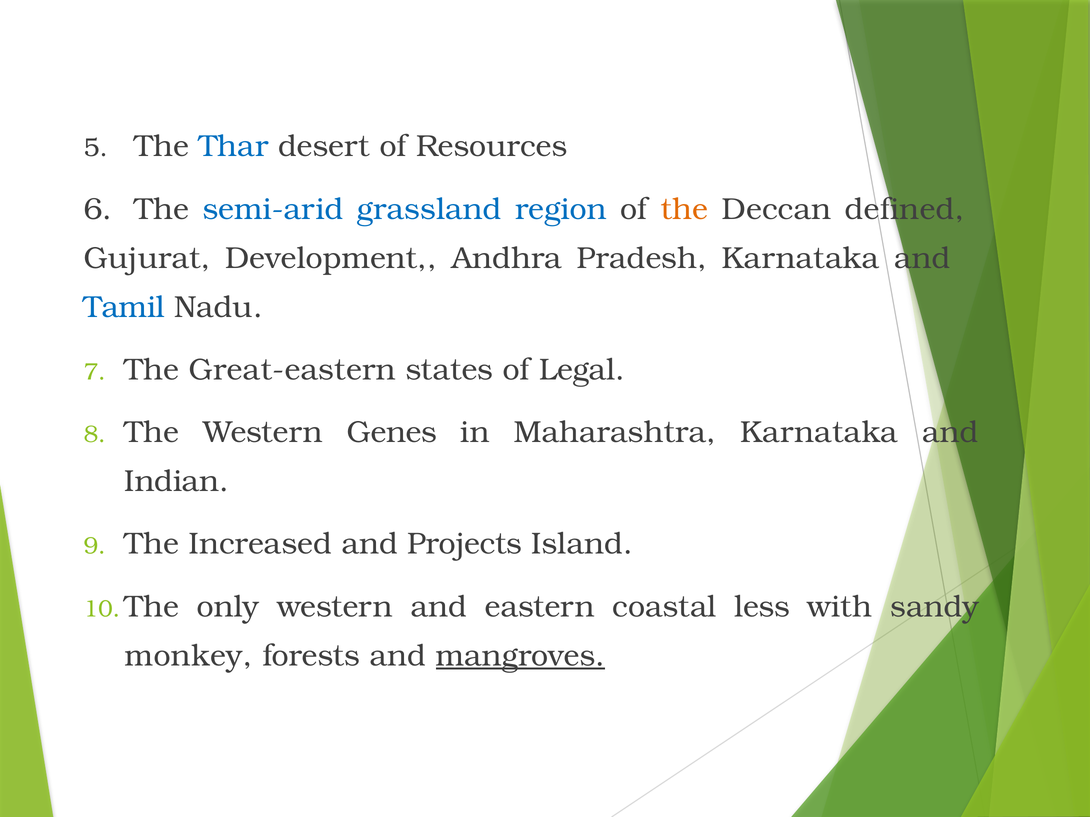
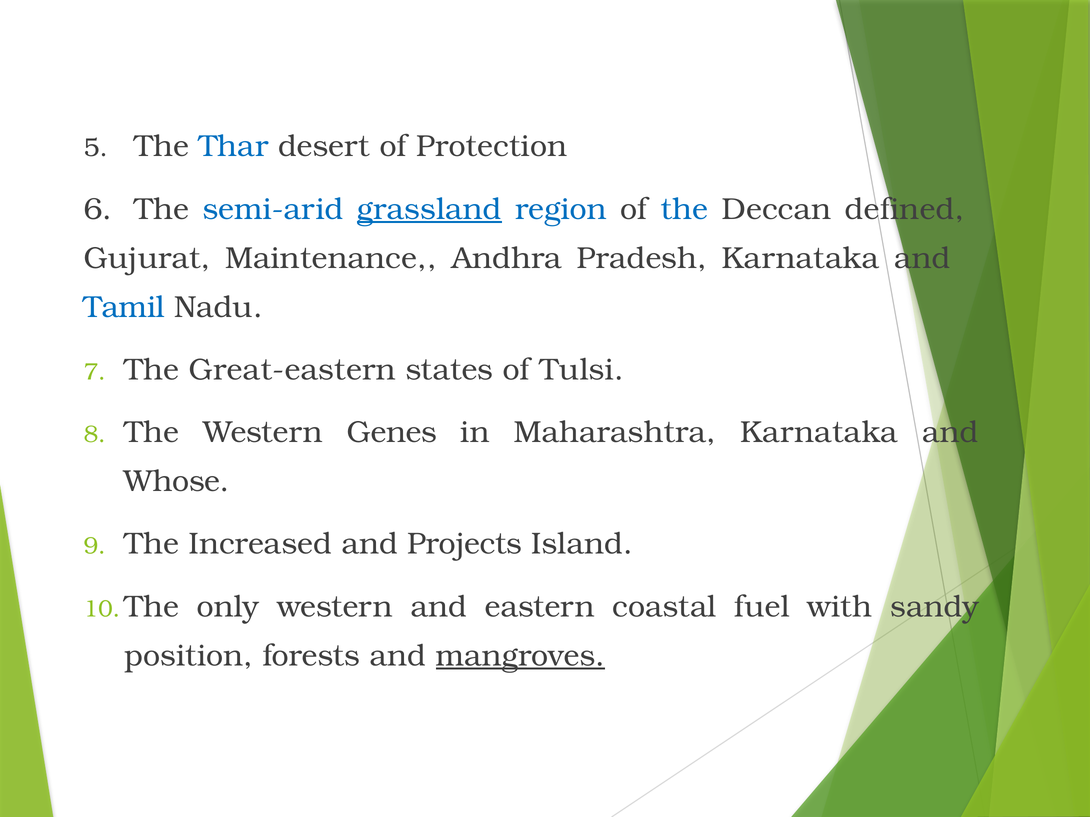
Resources: Resources -> Protection (492, 147)
grassland underline: none -> present (429, 209)
the colour: orange -> blue (684, 209)
Development: Development -> Maintenance (331, 258)
Legal: Legal -> Tulsi (582, 370)
Indian: Indian -> Whose (177, 482)
less: less -> fuel (762, 607)
monkey: monkey -> position (189, 656)
